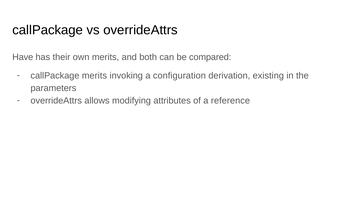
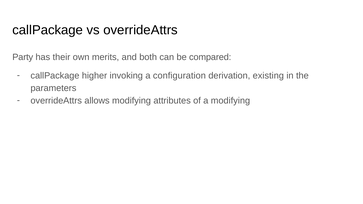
Have: Have -> Party (23, 57)
callPackage merits: merits -> higher (95, 76)
a reference: reference -> modifying (230, 101)
